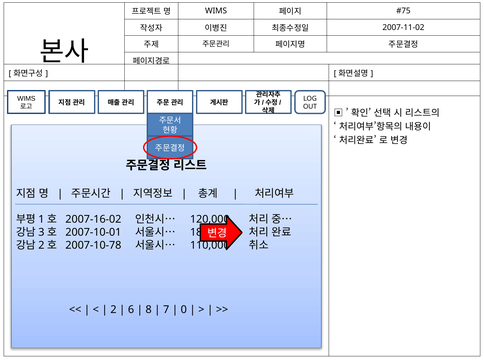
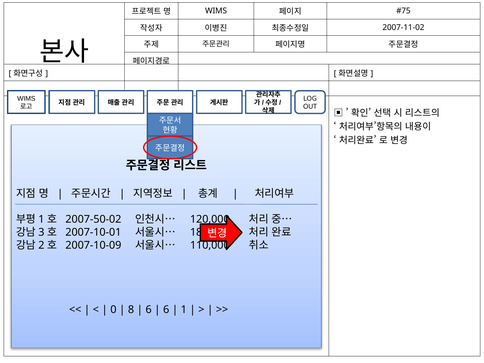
2007-16-02: 2007-16-02 -> 2007-50-02 (93, 219)
2007-10-78: 2007-10-78 -> 2007-10-09 (93, 245)
2: 2 -> 0 (113, 310)
6: 6 -> 8 (131, 310)
8: 8 -> 6 (149, 310)
7: 7 -> 6 (166, 310)
0: 0 -> 1 (184, 310)
